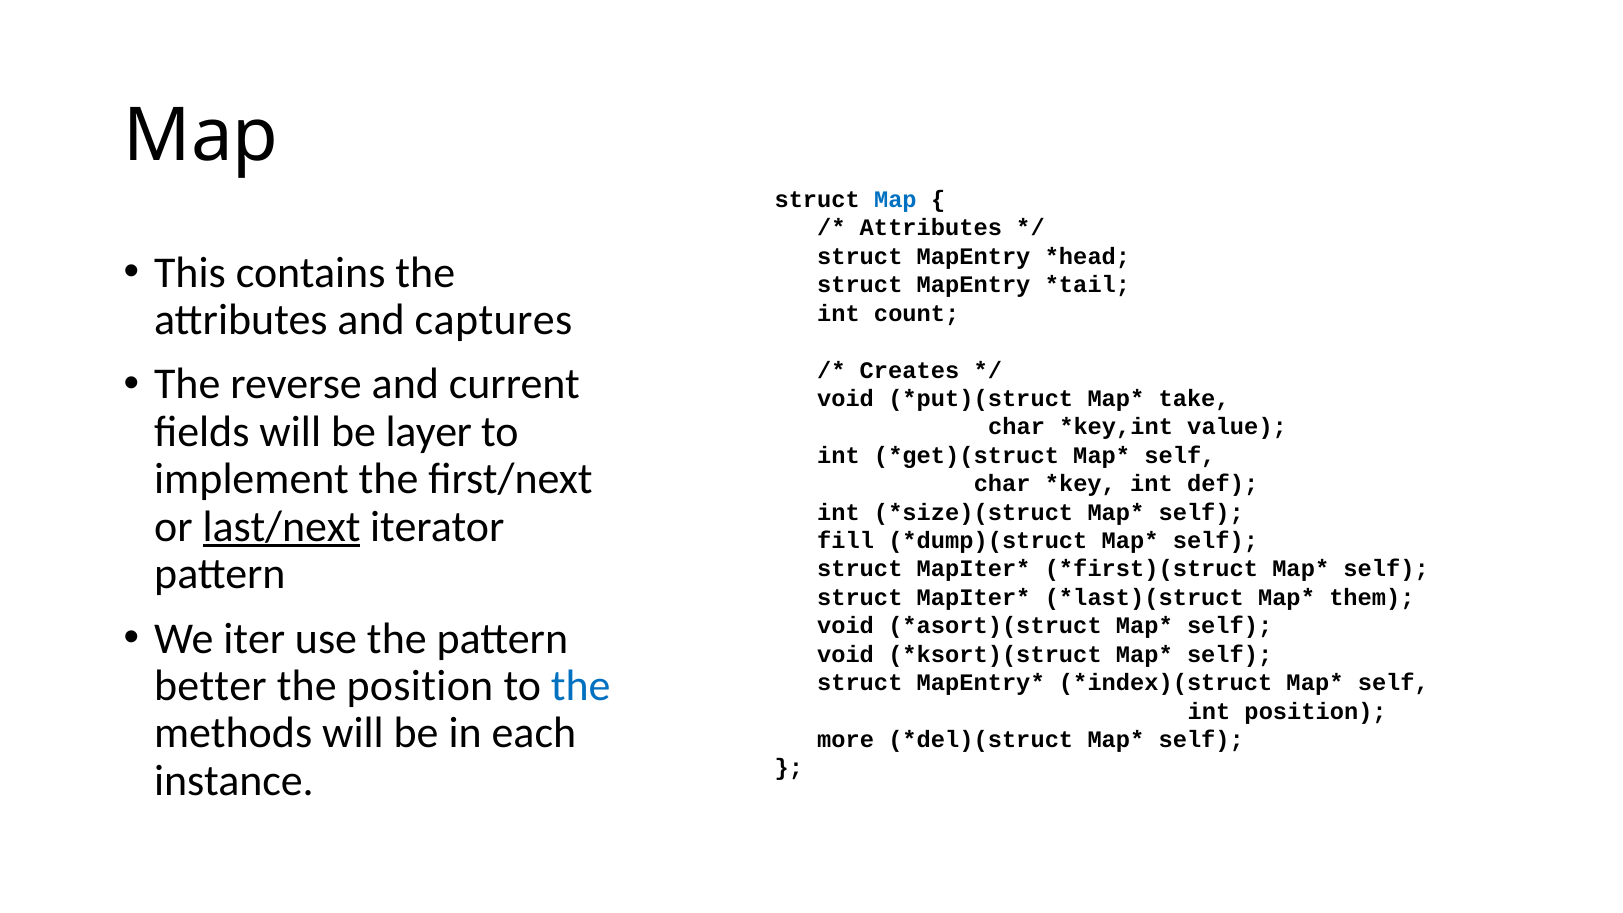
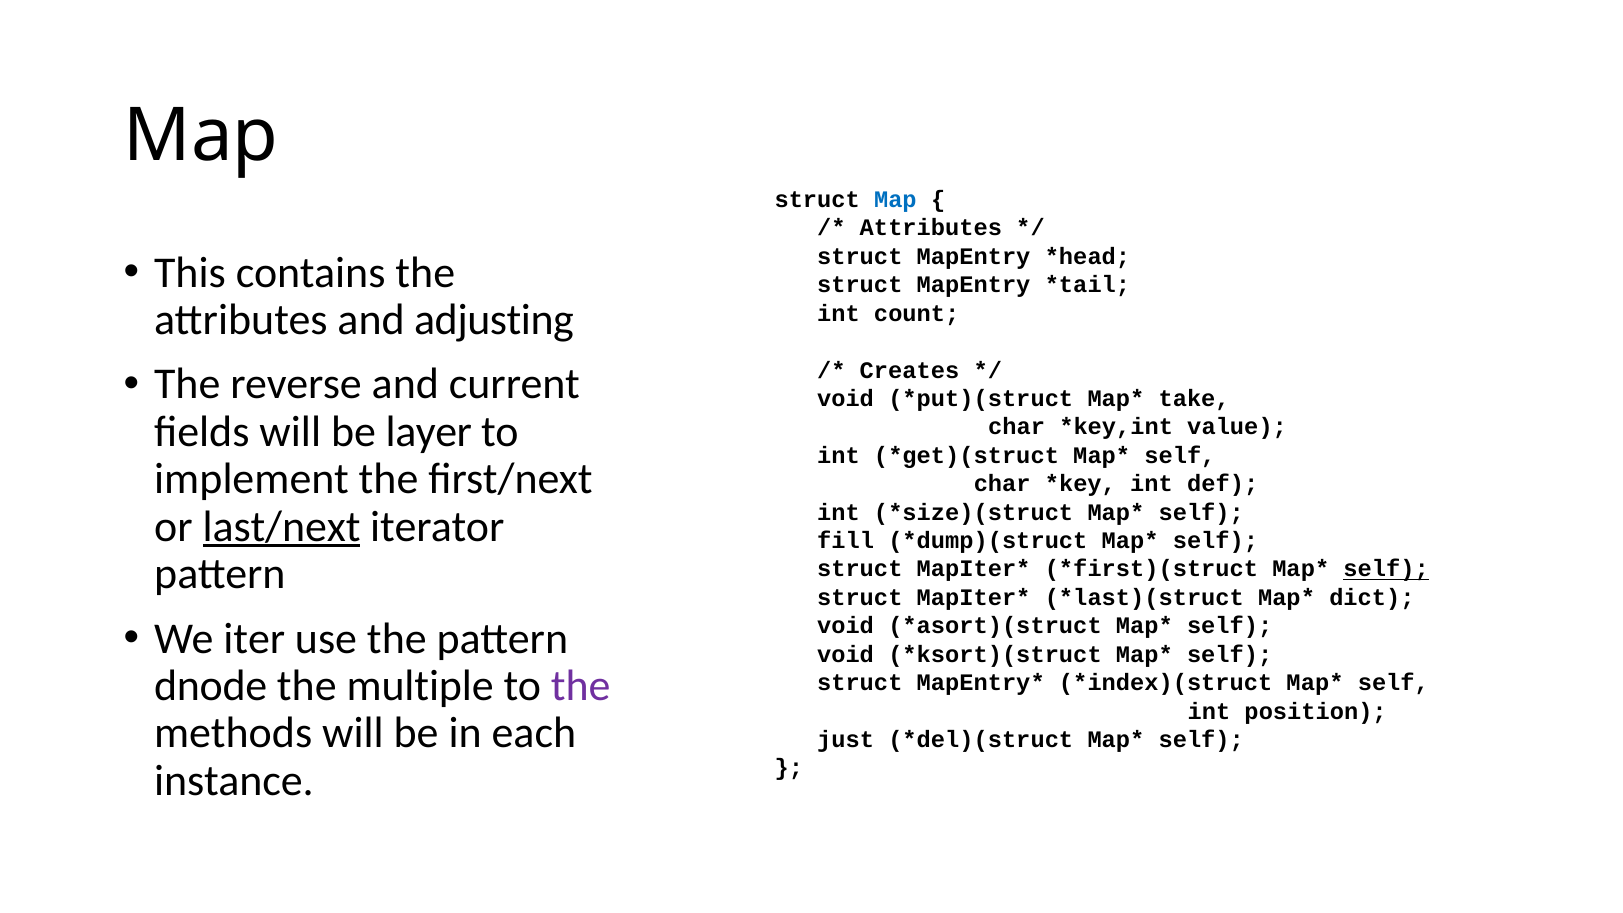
captures: captures -> adjusting (494, 320)
self underline: none -> present (1386, 569)
them: them -> dict (1372, 598)
better: better -> dnode (211, 686)
the position: position -> multiple (420, 686)
the colour: blue -> purple (581, 686)
more: more -> just (846, 740)
